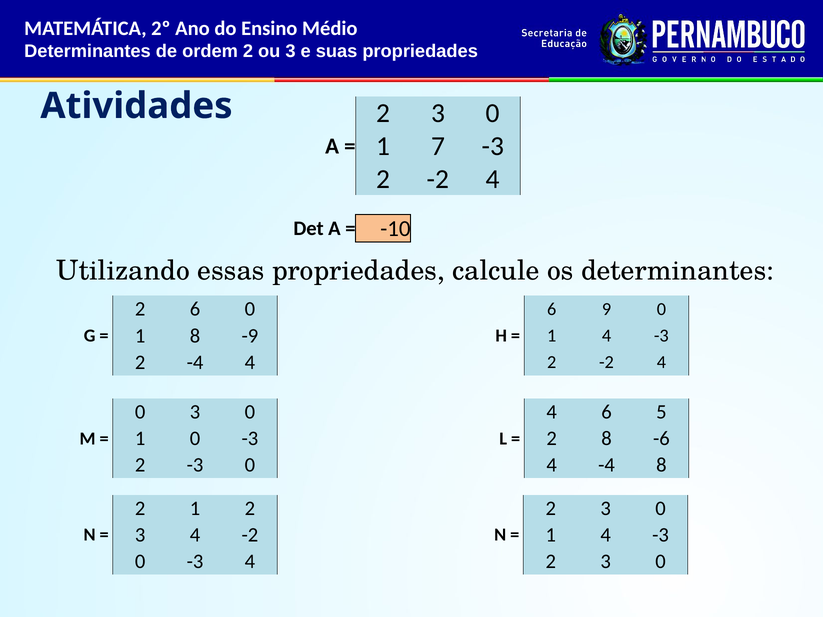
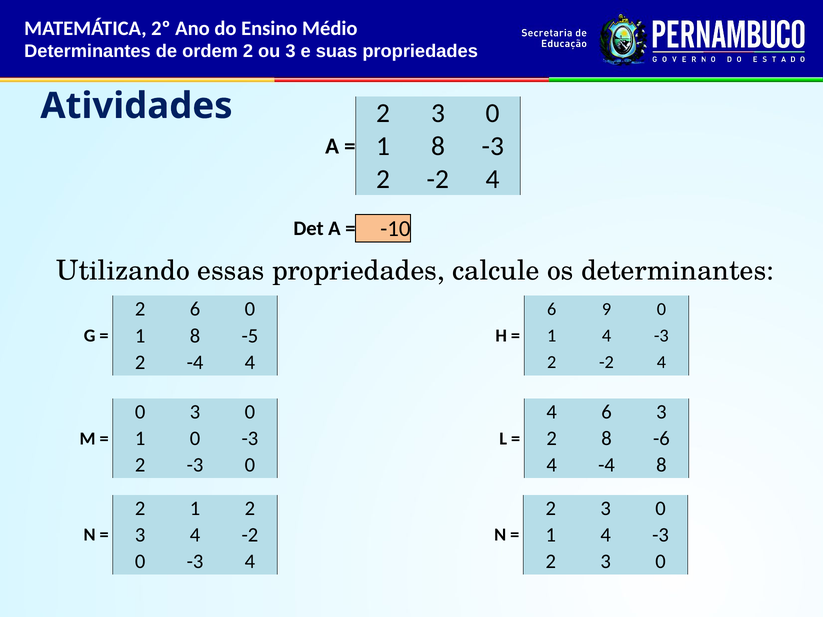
7: 7 -> 8 (438, 146)
-9: -9 -> -5 (250, 336)
6 5: 5 -> 3 (661, 412)
